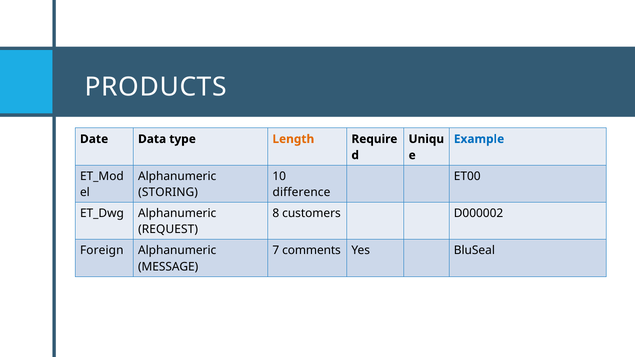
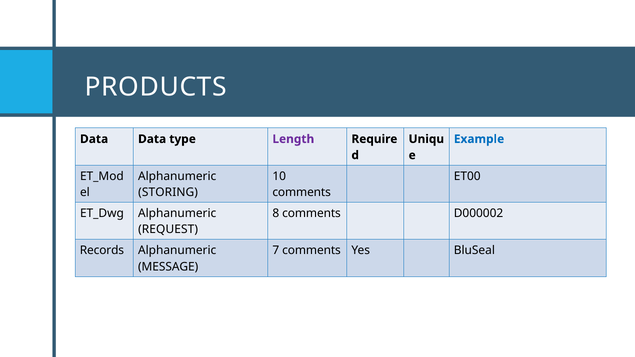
Date: Date -> Data (94, 139)
Length colour: orange -> purple (293, 139)
difference: difference -> comments (302, 192)
8 customers: customers -> comments (312, 213)
Foreign: Foreign -> Records (102, 251)
